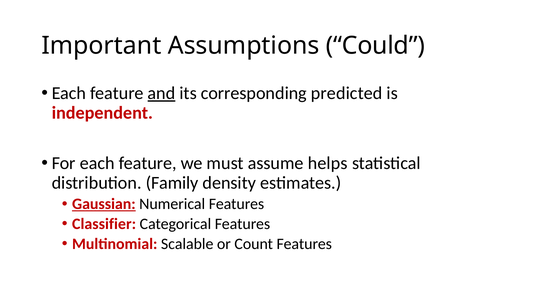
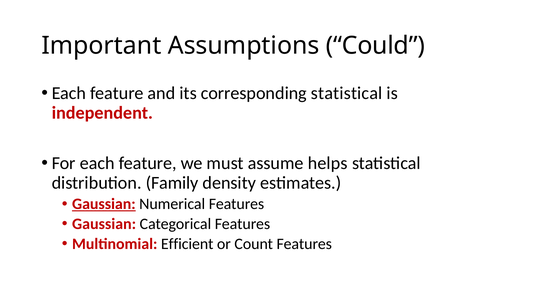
and underline: present -> none (161, 93)
corresponding predicted: predicted -> statistical (347, 93)
Classifier: Classifier -> Gaussian (104, 224)
Scalable: Scalable -> Efficient (187, 244)
